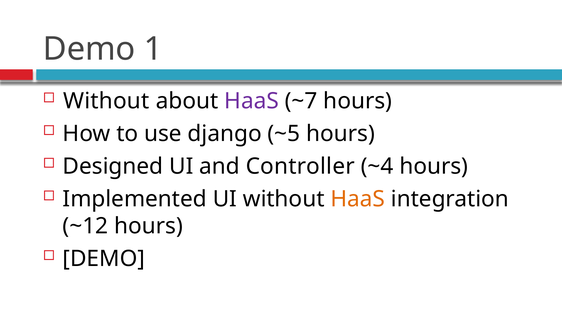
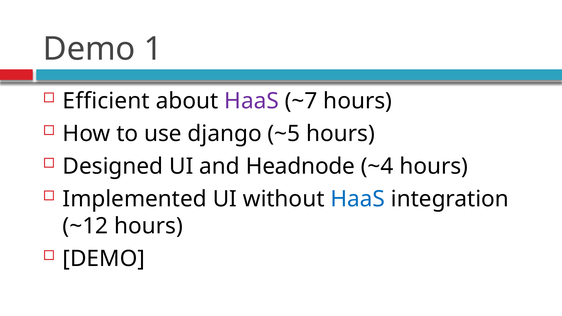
Without: Without -> Efficient (106, 101)
Controller: Controller -> Headnode (300, 166)
HaaS colour: orange -> blue (358, 199)
